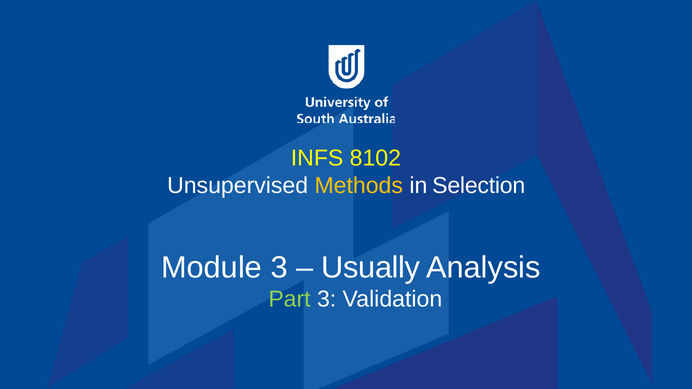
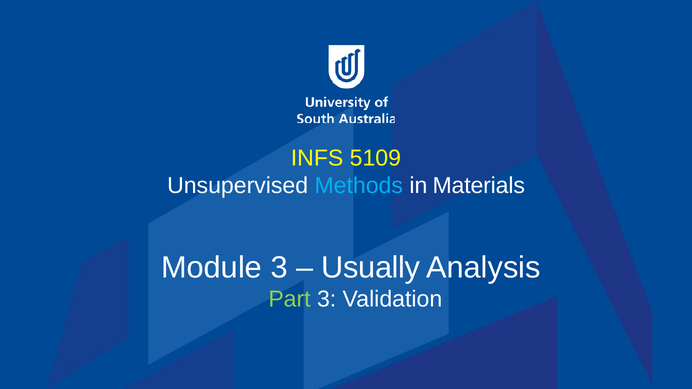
8102: 8102 -> 5109 (375, 158)
Methods colour: yellow -> light blue (359, 186)
Selection: Selection -> Materials (479, 186)
